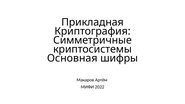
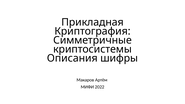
Основная: Основная -> Описания (72, 58)
